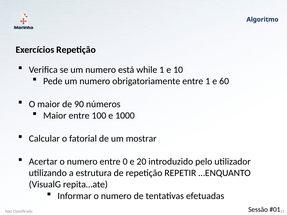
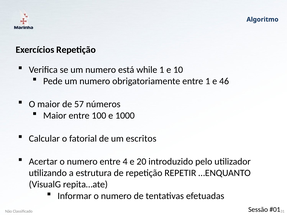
60: 60 -> 46 (224, 81)
90: 90 -> 57 (79, 104)
mostrar: mostrar -> escritos (141, 139)
0: 0 -> 4 (125, 162)
